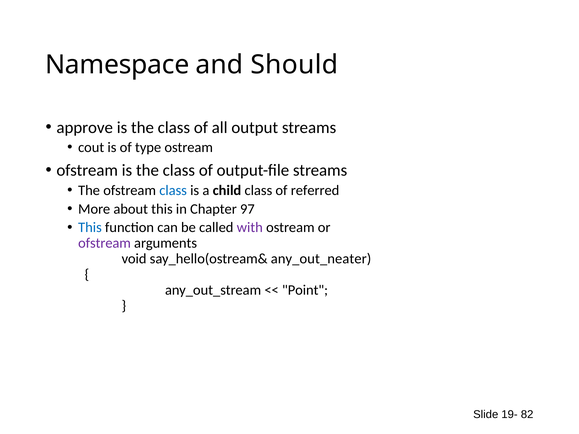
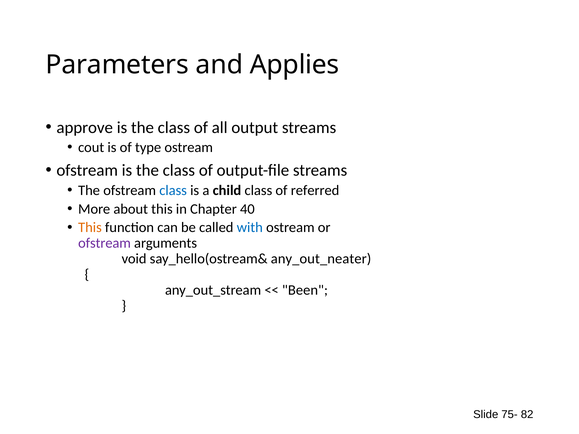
Namespace: Namespace -> Parameters (117, 65)
Should: Should -> Applies (295, 65)
97: 97 -> 40 (247, 209)
This colour: blue -> orange (90, 228)
with colour: purple -> blue (250, 228)
Point: Point -> Been (305, 290)
19-: 19- -> 75- (509, 415)
